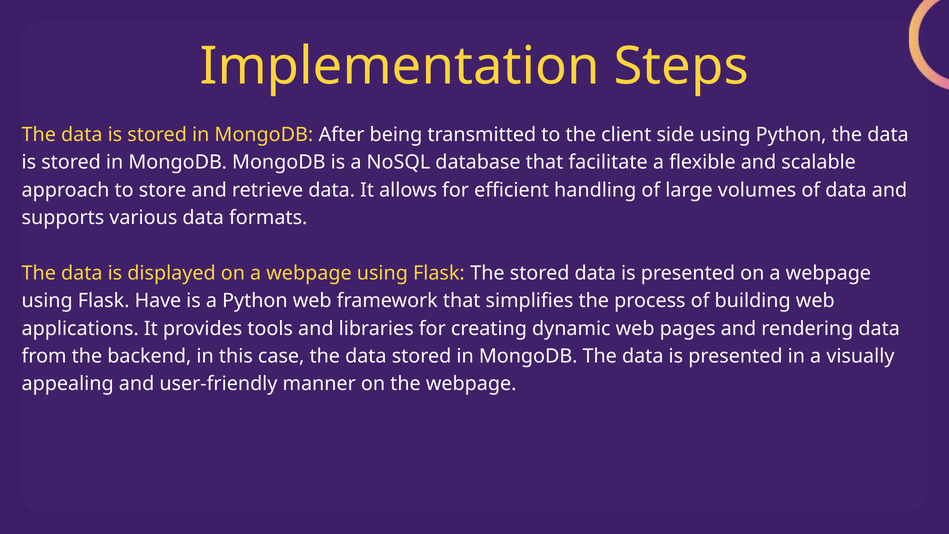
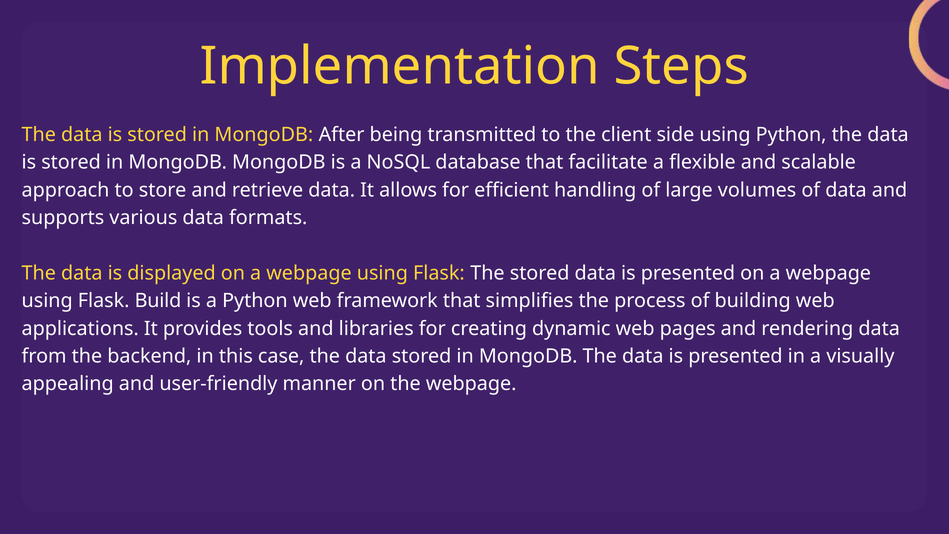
Have: Have -> Build (158, 301)
